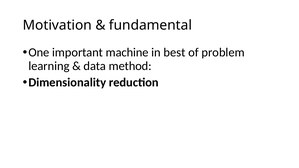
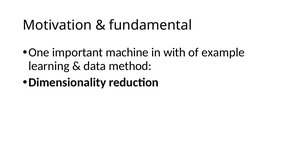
best: best -> with (175, 53)
problem: problem -> example (223, 53)
